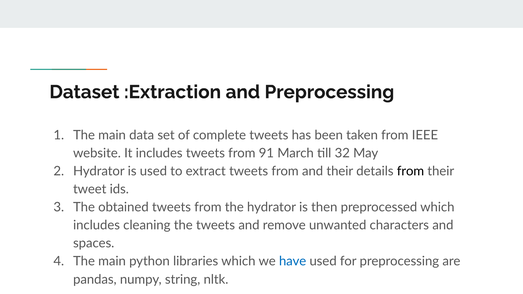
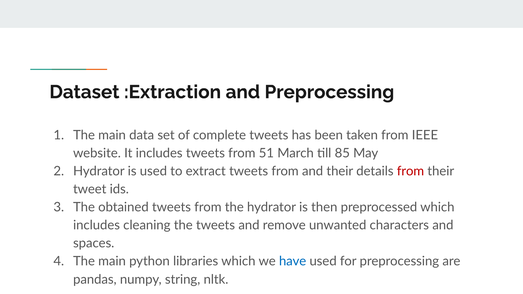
91: 91 -> 51 (266, 153)
32: 32 -> 85 (342, 153)
from colour: black -> red (410, 171)
